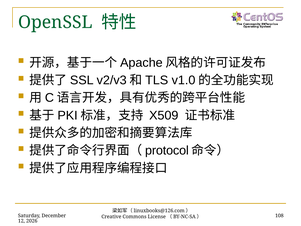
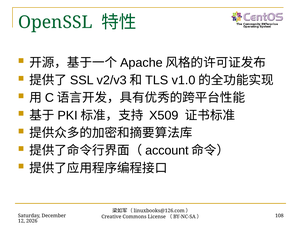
protocol: protocol -> account (167, 150)
